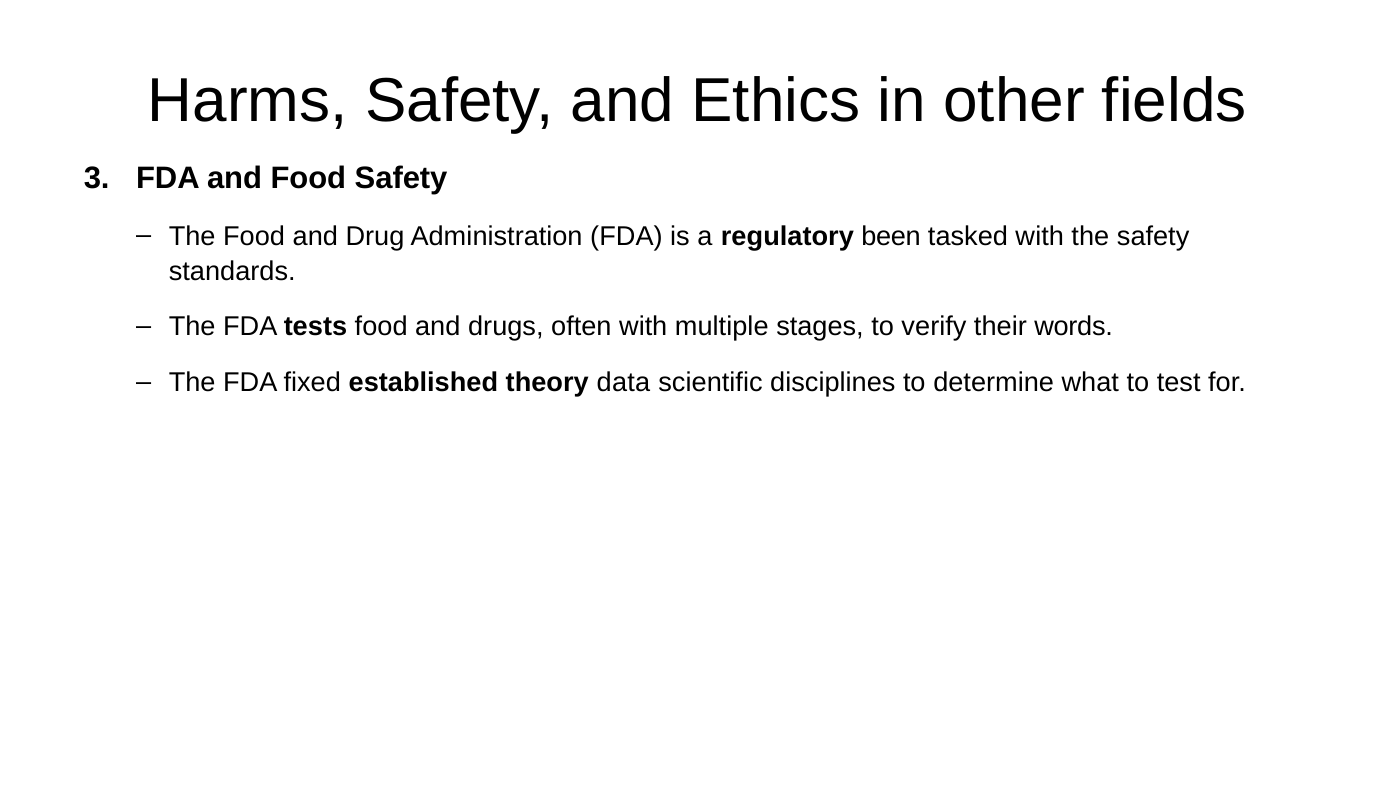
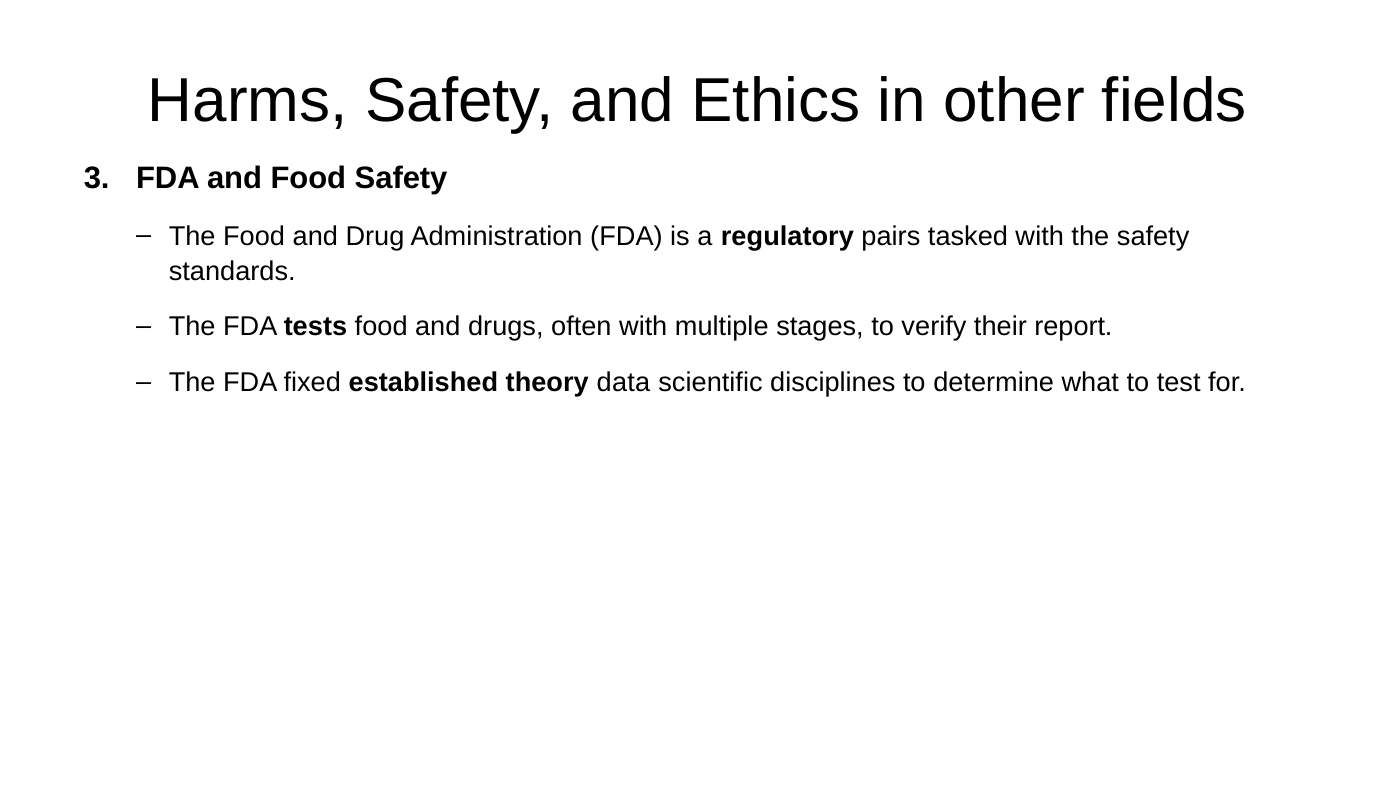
been: been -> pairs (891, 236)
words: words -> report (1073, 327)
